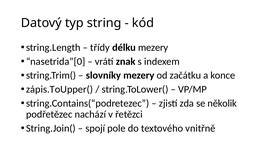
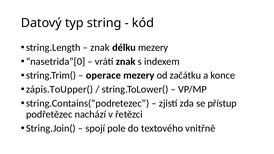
třídy: třídy -> znak (100, 48)
slovníky: slovníky -> operace (103, 75)
několik: několik -> přístup (222, 103)
